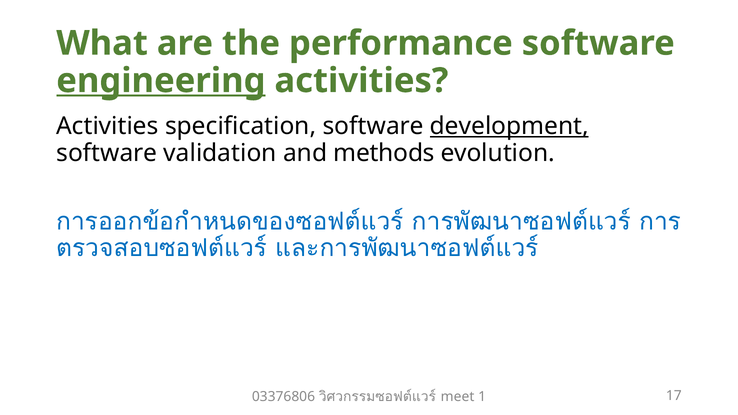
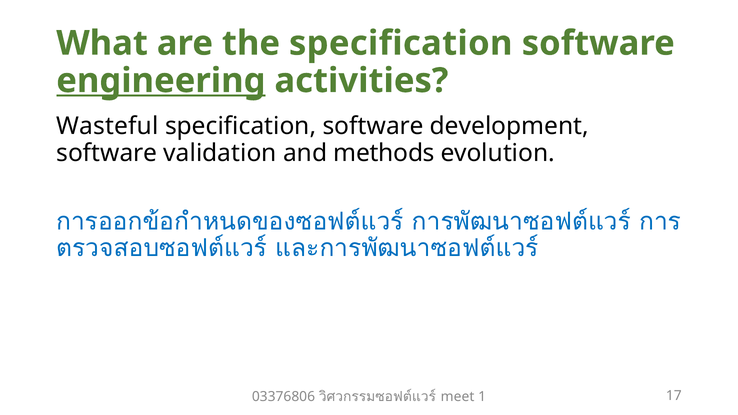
the performance: performance -> specification (401, 43)
Activities: Activities -> Wasteful (107, 126)
development underline: present -> none (509, 126)
